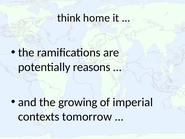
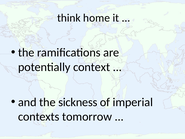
reasons: reasons -> context (92, 67)
growing: growing -> sickness (78, 102)
